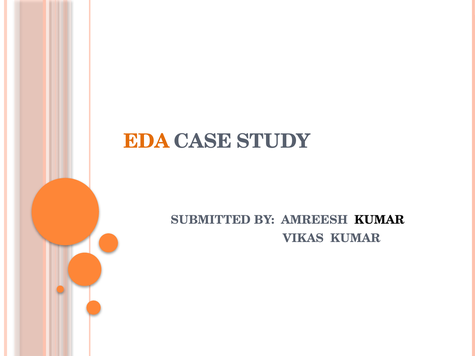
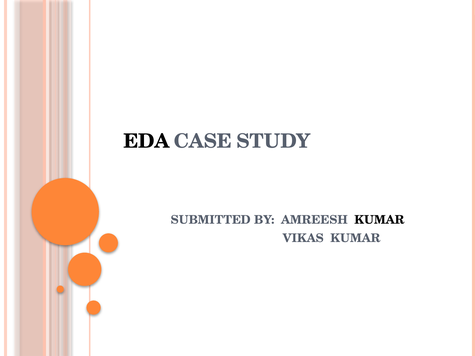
EDA colour: orange -> black (146, 142)
